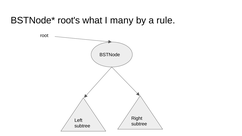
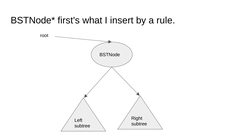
root's: root's -> first's (69, 21)
many: many -> insert (122, 21)
